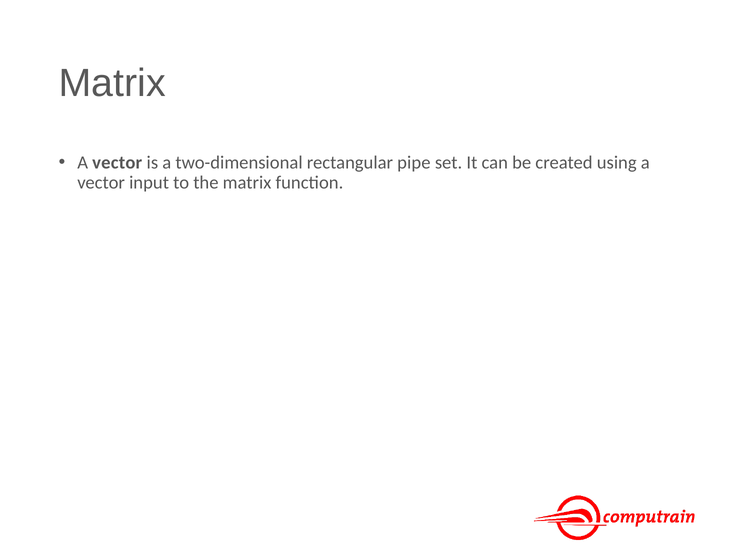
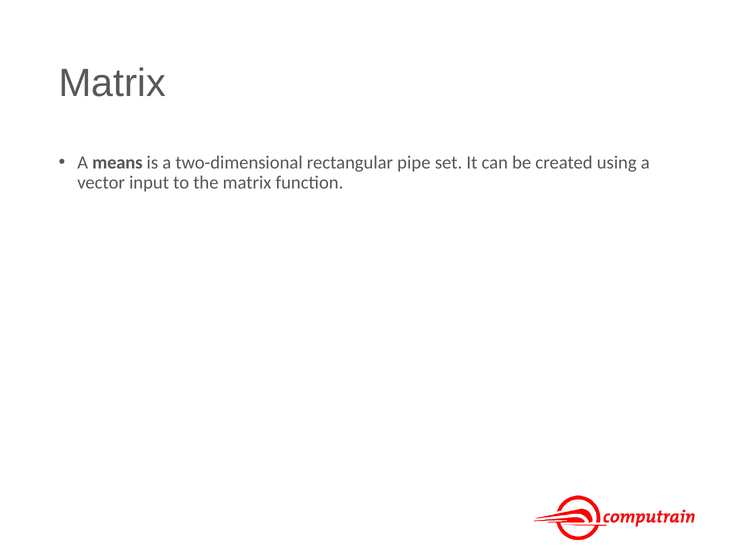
vector: vector -> means (117, 162)
